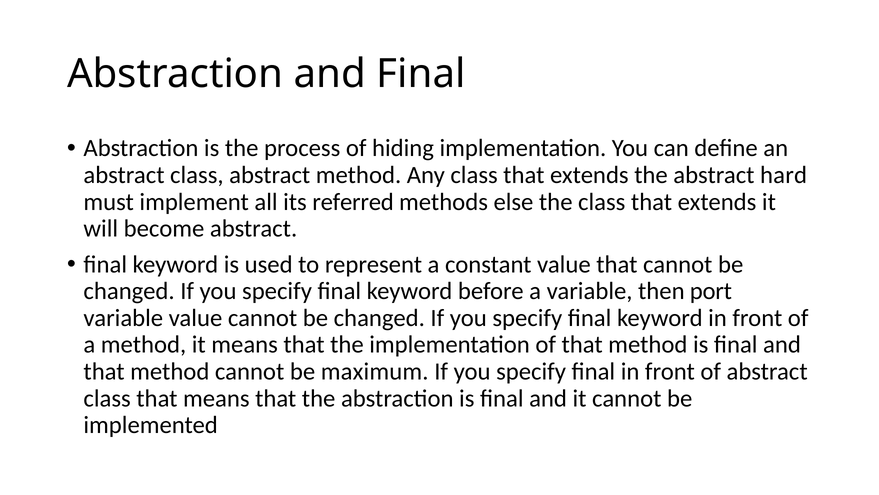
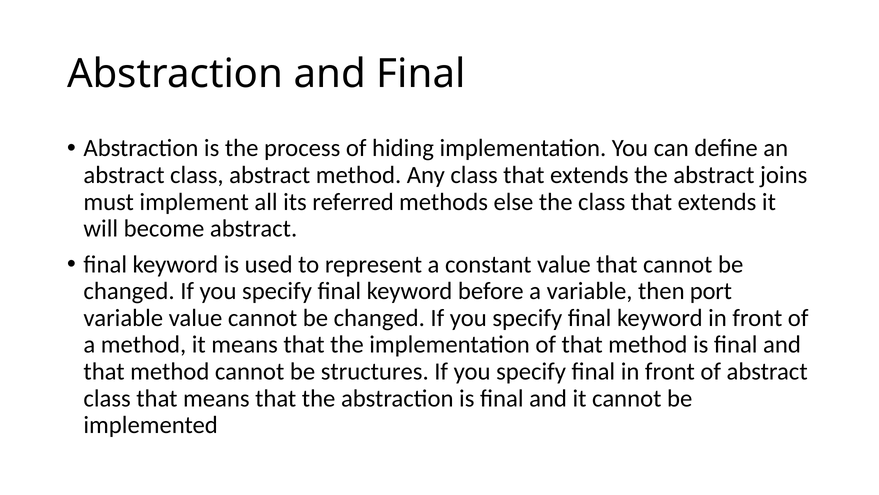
hard: hard -> joins (784, 175)
maximum: maximum -> structures (375, 371)
